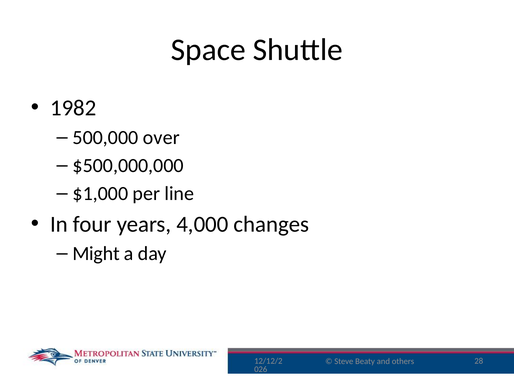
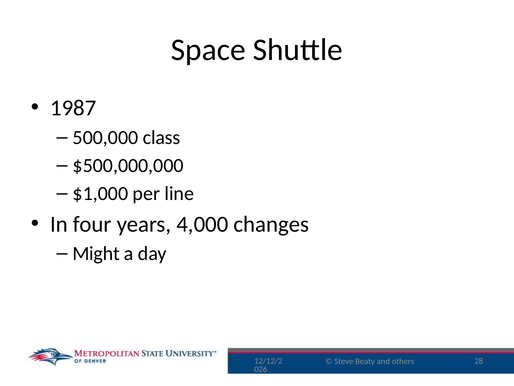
1982: 1982 -> 1987 (73, 108)
over: over -> class (162, 137)
